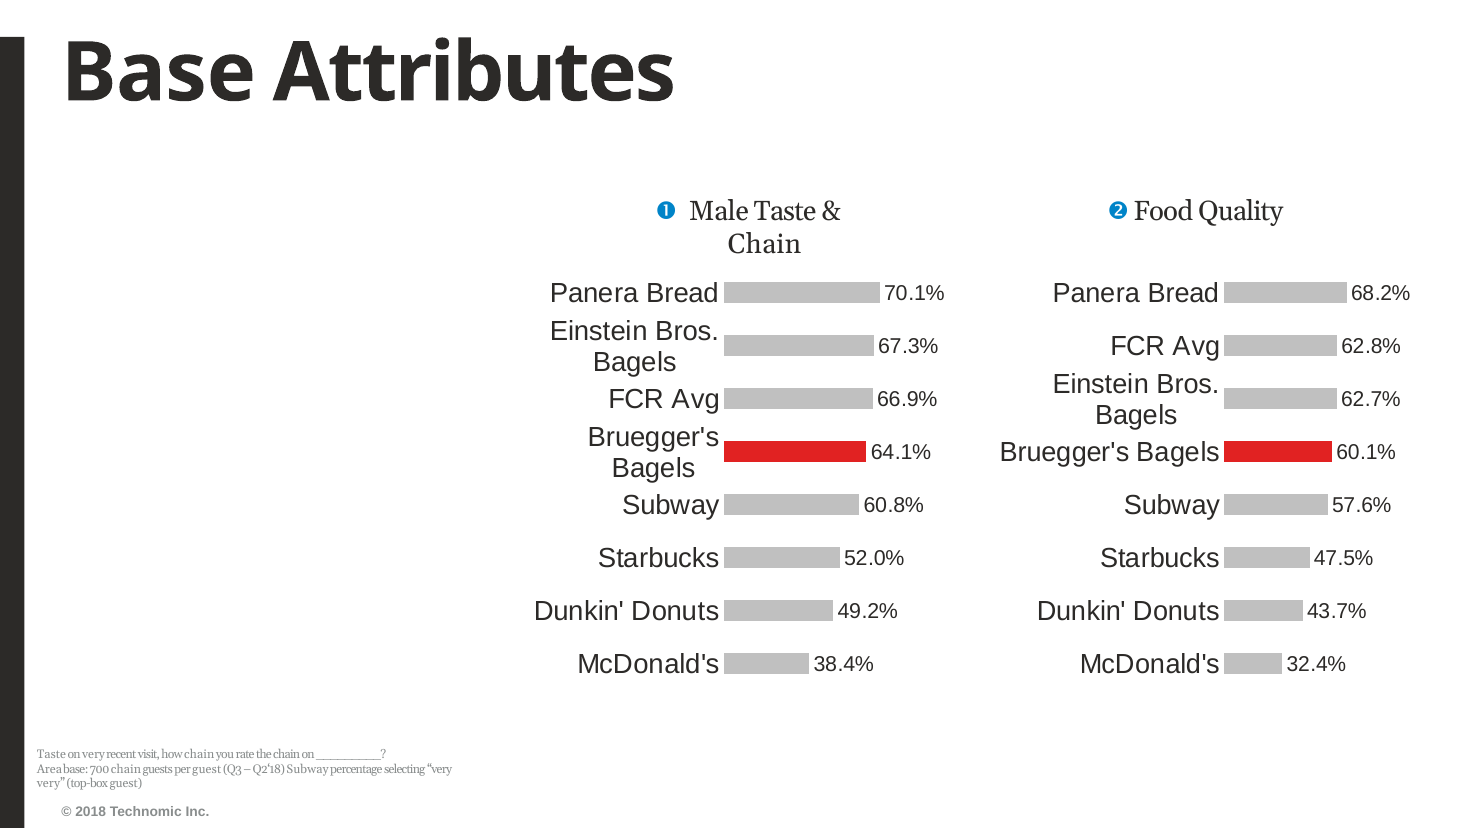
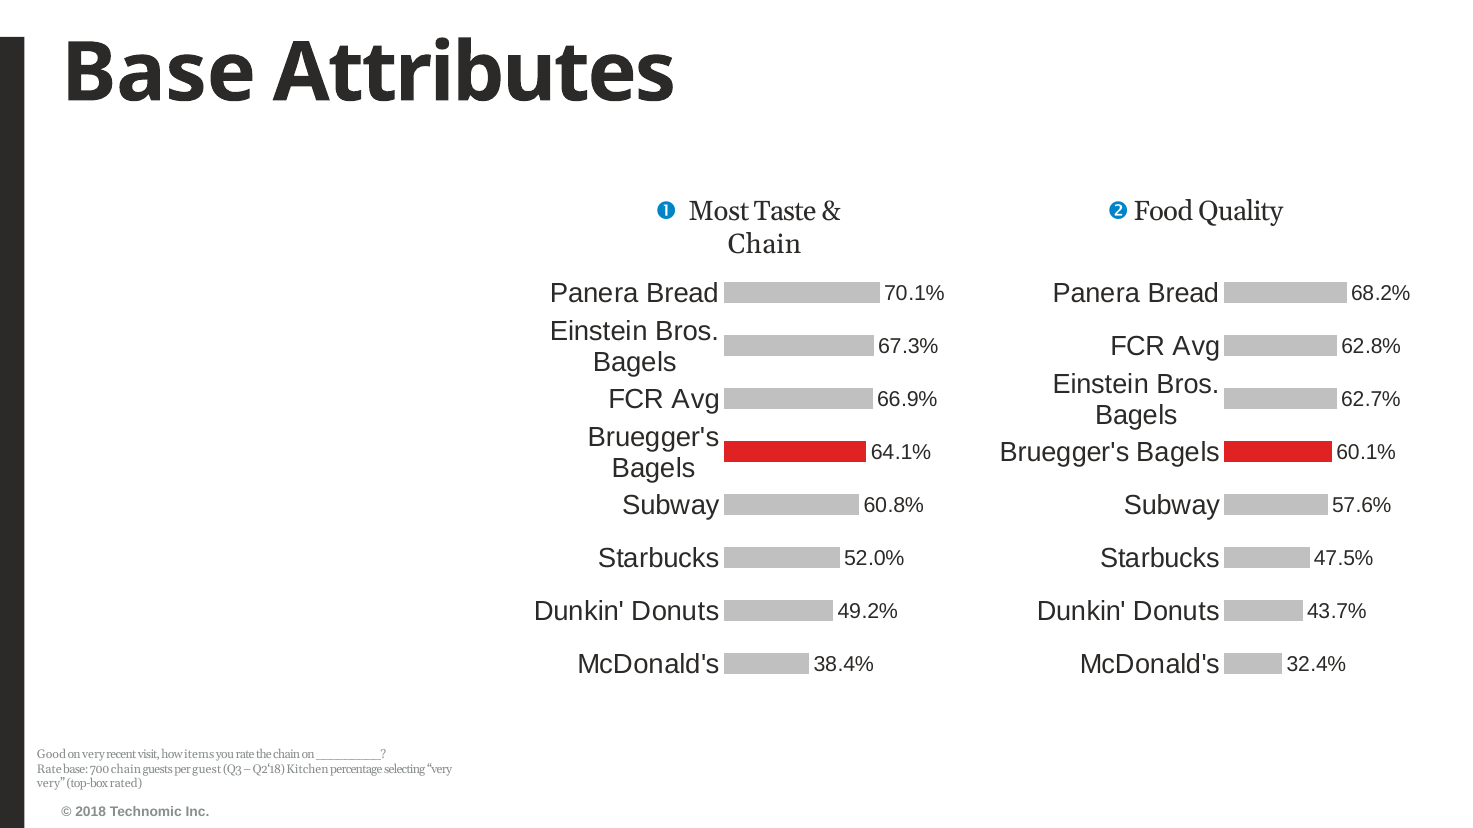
Male: Male -> Most (719, 212)
Taste: Taste -> Good (51, 755)
how chain: chain -> items (199, 755)
Area: Area -> Rate (49, 770)
Q2‘18 Subway: Subway -> Kitchen (308, 770)
top-box guest: guest -> rated (126, 784)
